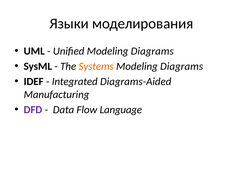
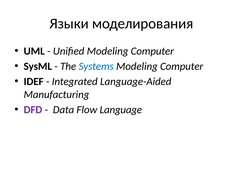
Unified Modeling Diagrams: Diagrams -> Computer (152, 51)
Systems colour: orange -> blue (96, 66)
Diagrams: Diagrams -> Computer (182, 66)
Diagrams-Aided: Diagrams-Aided -> Language-Aided (136, 81)
